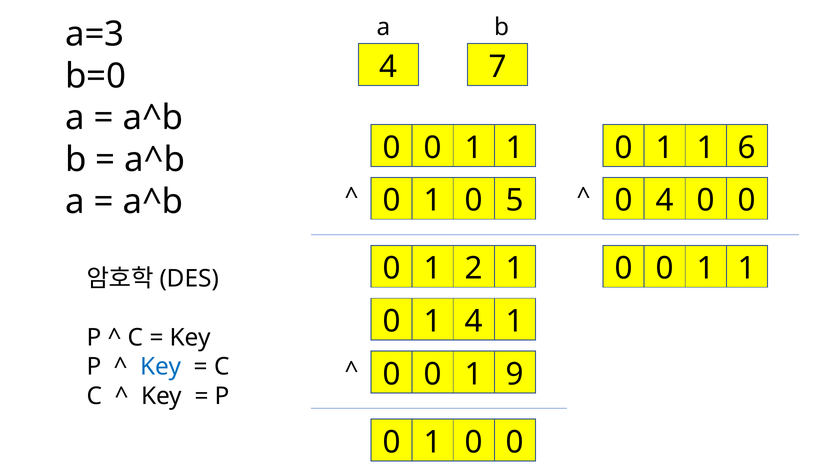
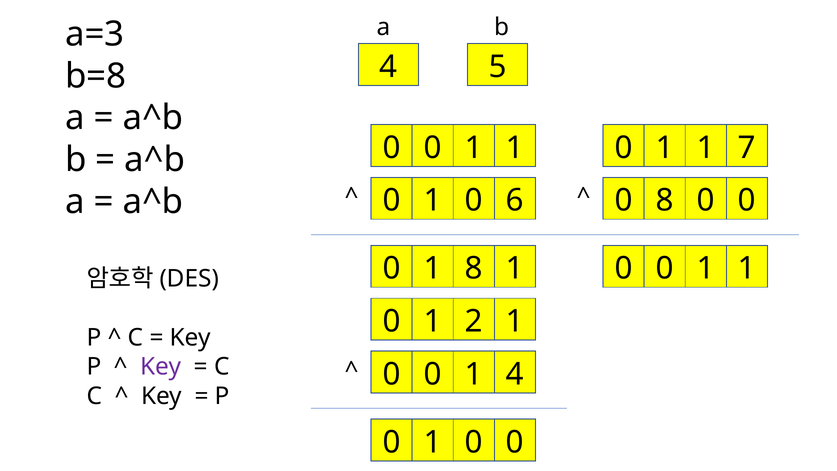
7: 7 -> 5 (498, 67)
b=0: b=0 -> b=8 (96, 76)
6: 6 -> 7 (747, 148)
5: 5 -> 6 (515, 200)
0 4: 4 -> 8 (665, 200)
1 2: 2 -> 8 (474, 268)
1 4: 4 -> 2 (474, 321)
Key colour: blue -> purple (161, 367)
1 9: 9 -> 4 (515, 374)
